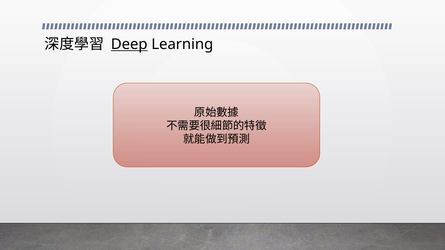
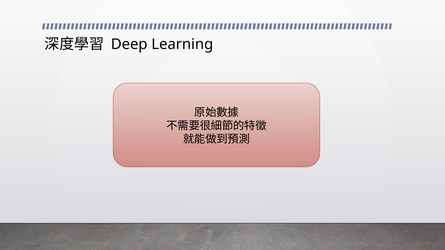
Deep underline: present -> none (129, 44)
